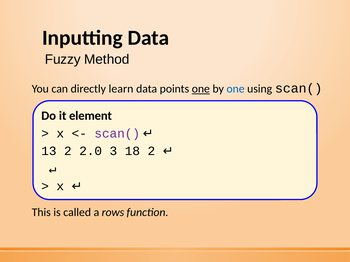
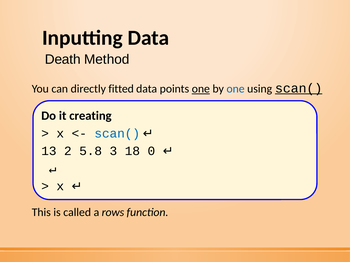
Fuzzy: Fuzzy -> Death (63, 59)
learn: learn -> fitted (121, 89)
scan( underline: none -> present (299, 88)
element: element -> creating (90, 116)
scan( colour: purple -> blue (117, 134)
2.0: 2.0 -> 5.8 (91, 151)
18 2: 2 -> 0 (151, 151)
